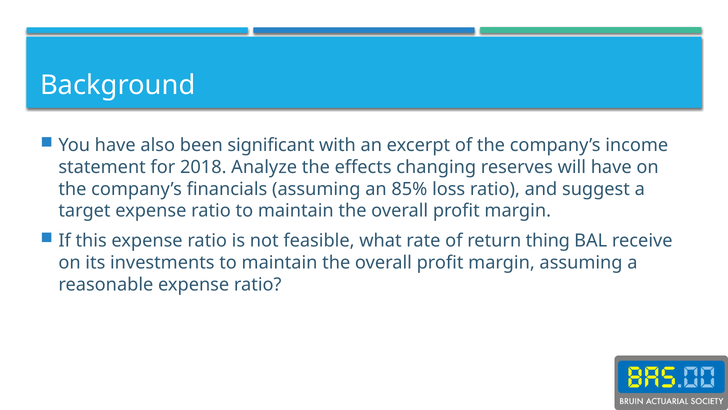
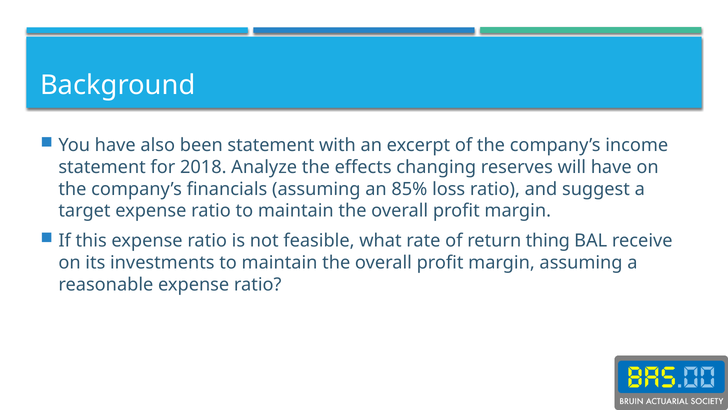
been significant: significant -> statement (271, 145)
